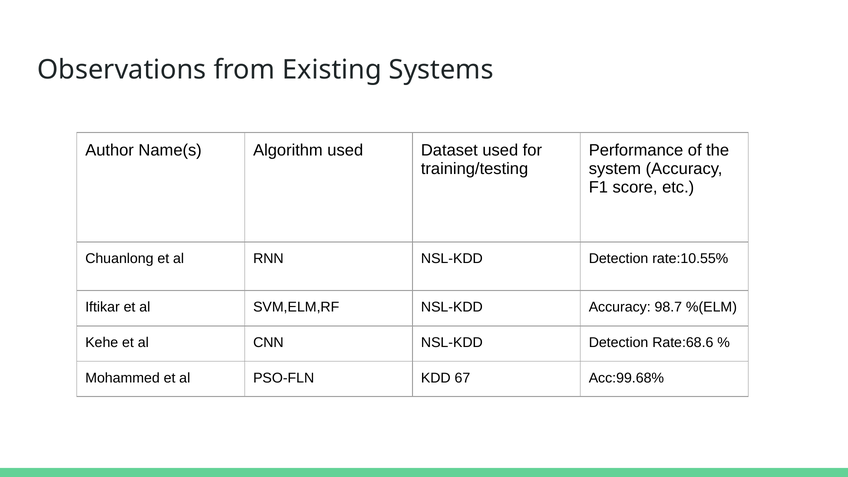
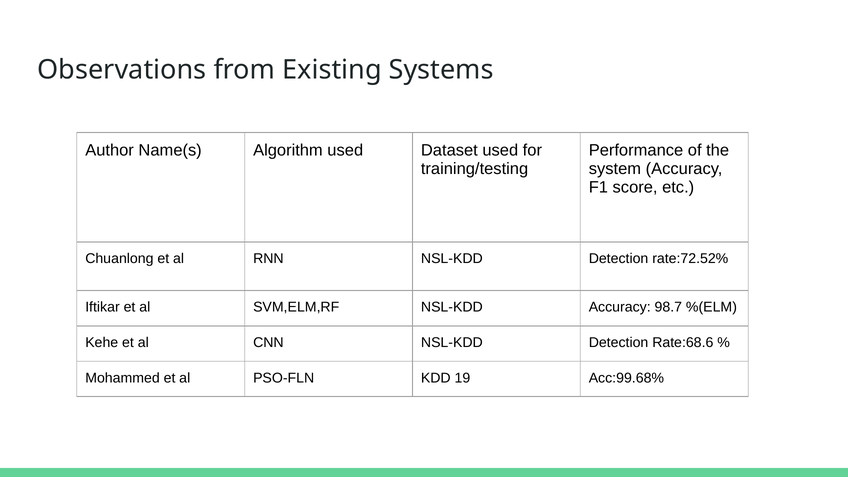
rate:10.55%: rate:10.55% -> rate:72.52% (690, 259)
67: 67 -> 19 (462, 378)
